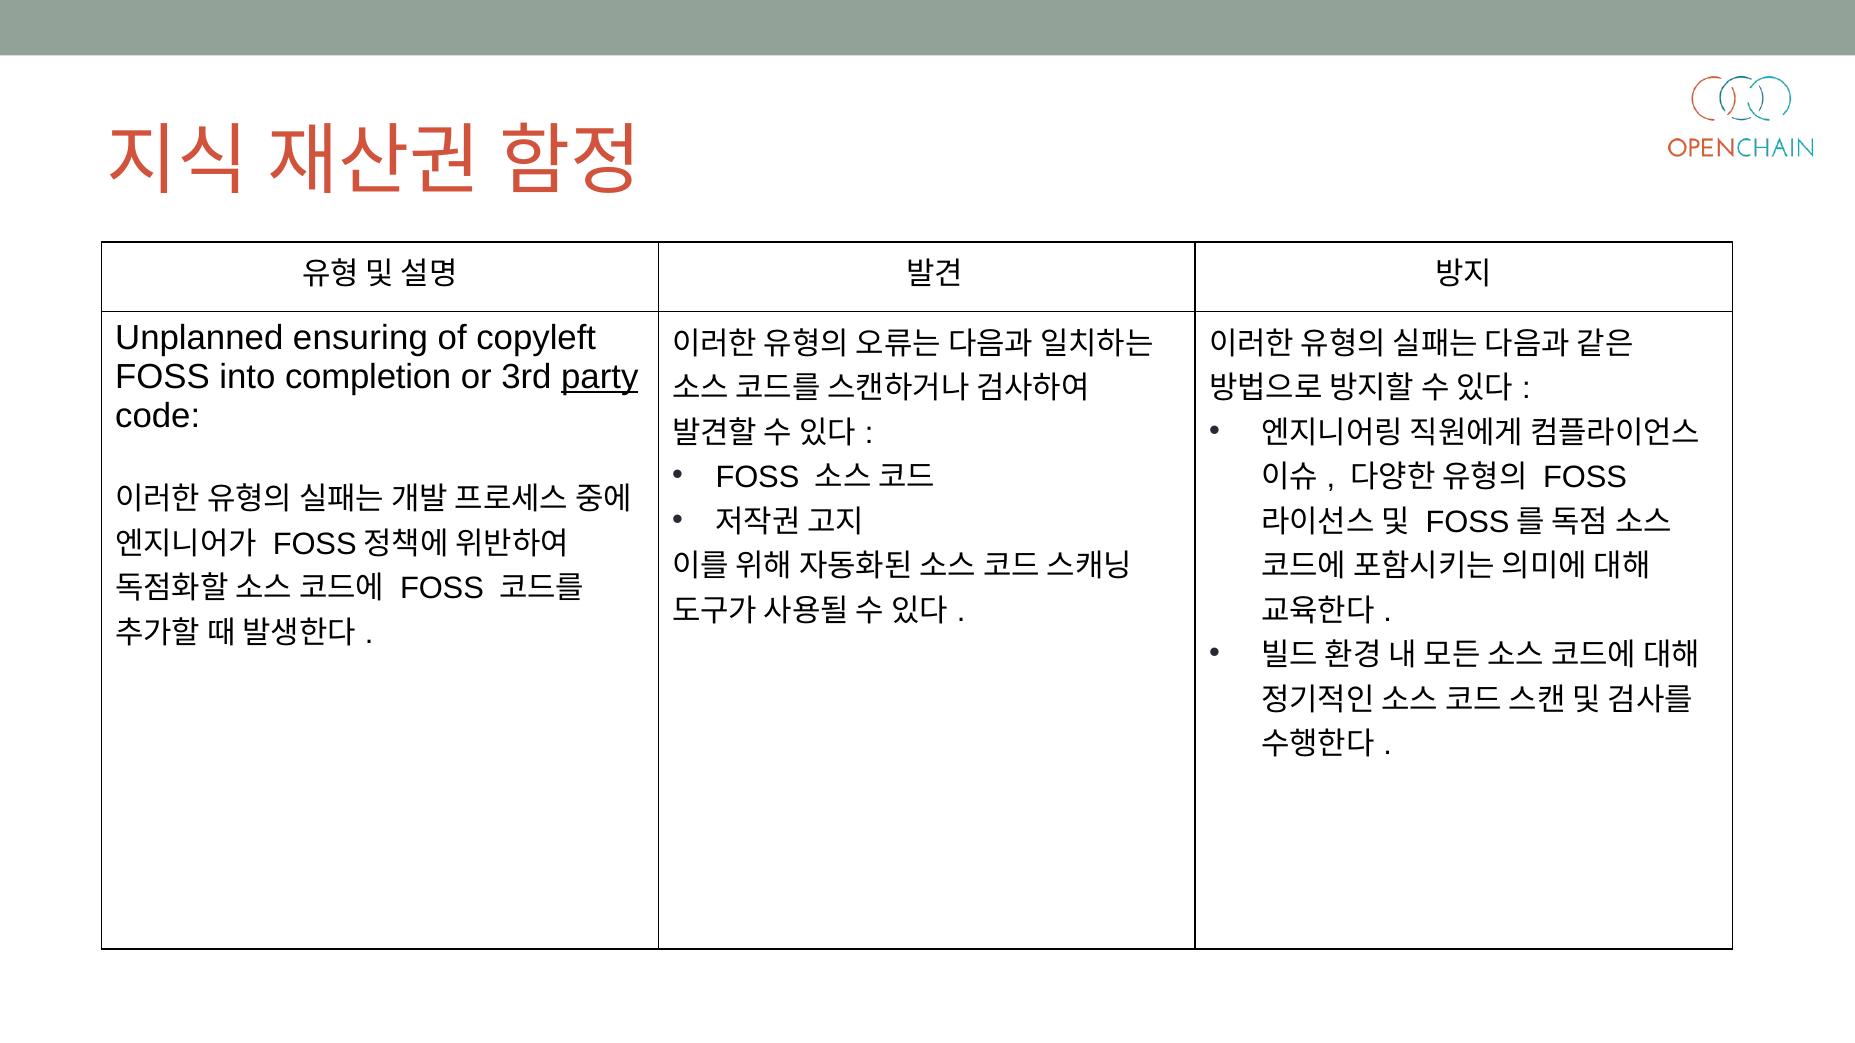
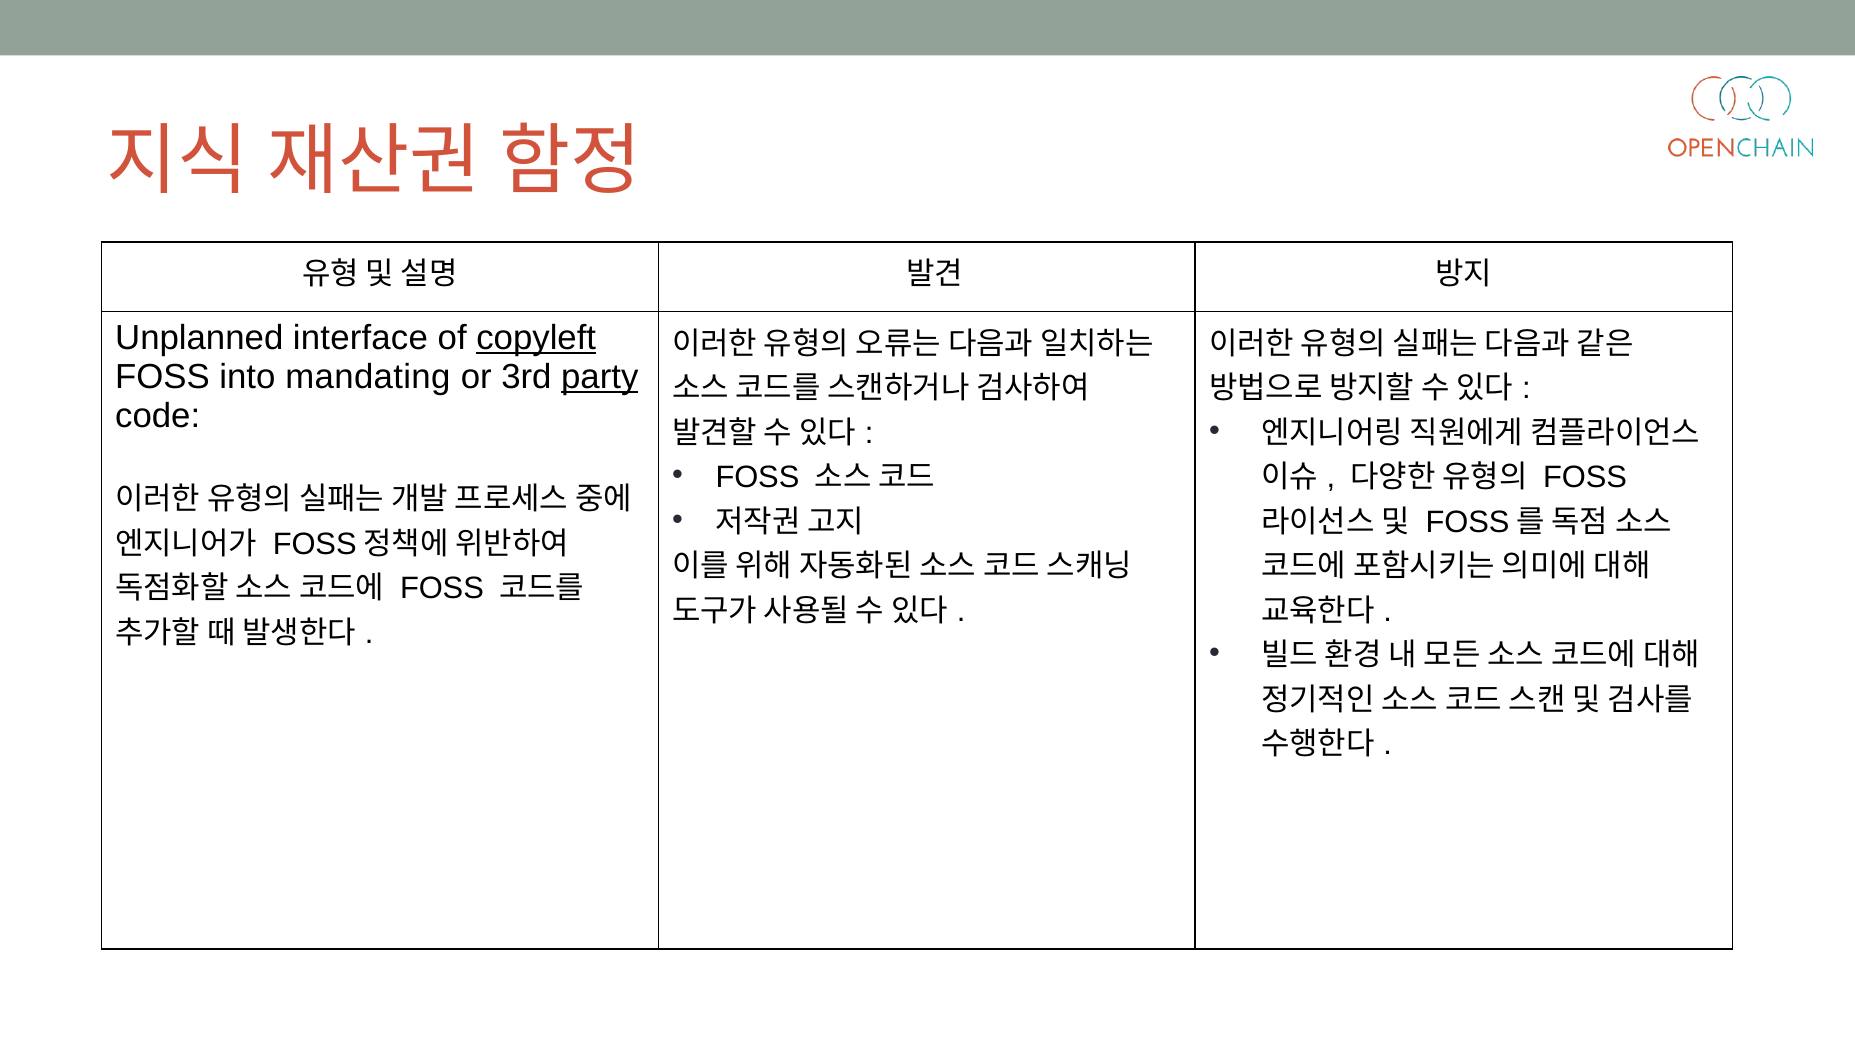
ensuring: ensuring -> interface (360, 339)
copyleft underline: none -> present (536, 339)
completion: completion -> mandating (368, 378)
